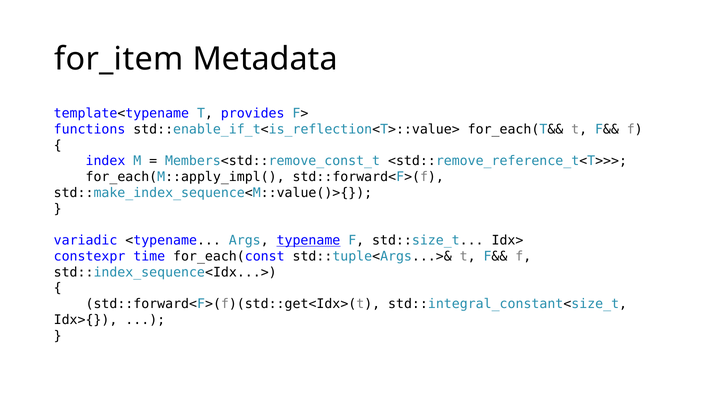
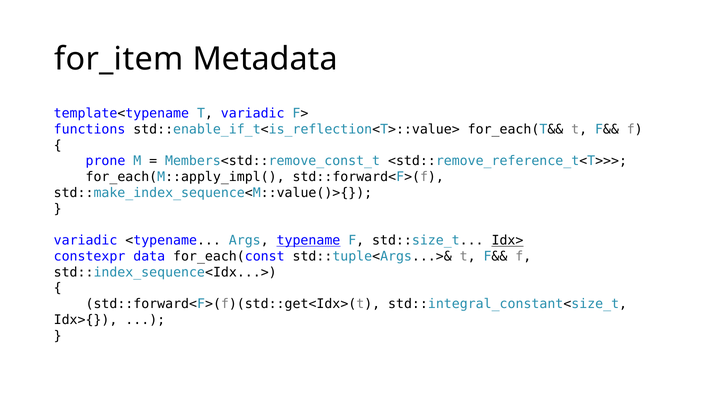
T provides: provides -> variadic (253, 113)
index: index -> prone (105, 161)
Idx> underline: none -> present (507, 241)
time: time -> data (149, 256)
